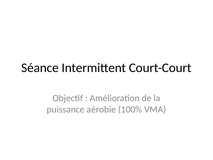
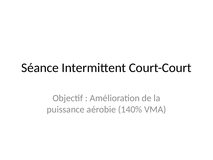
100%: 100% -> 140% (130, 109)
